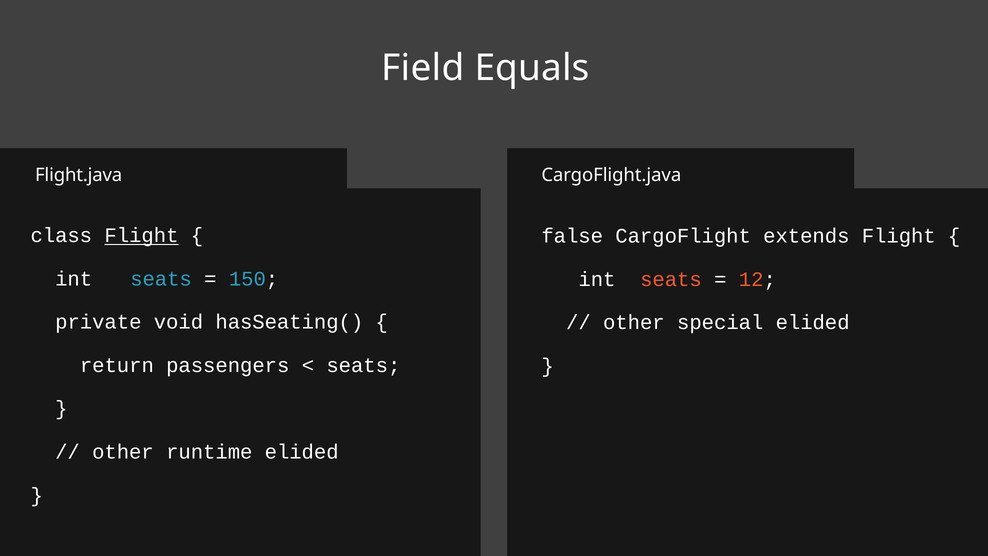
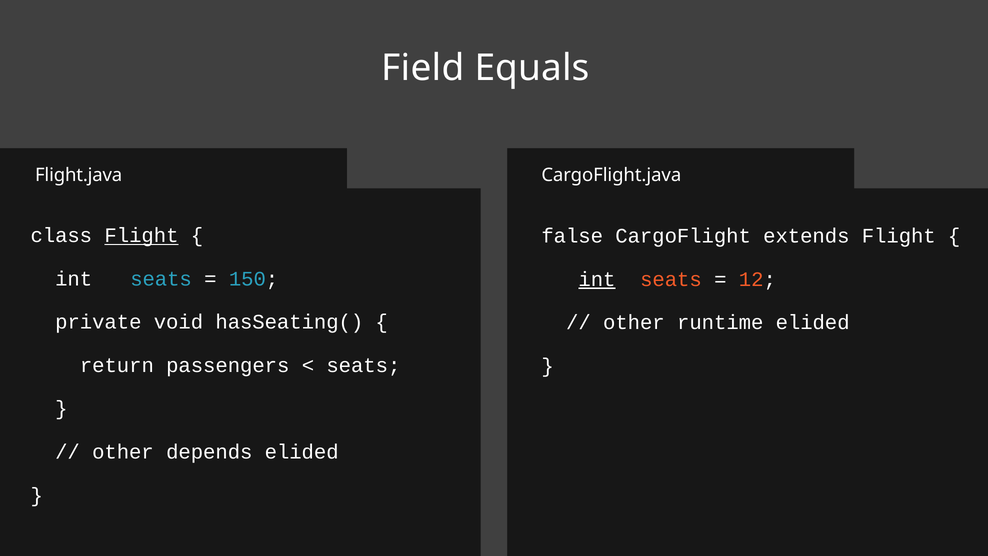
int underline: none -> present (597, 279)
special: special -> runtime (720, 322)
runtime: runtime -> depends (209, 452)
